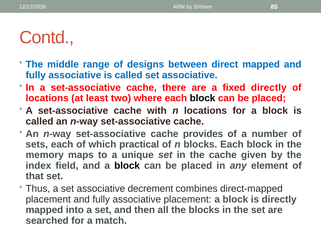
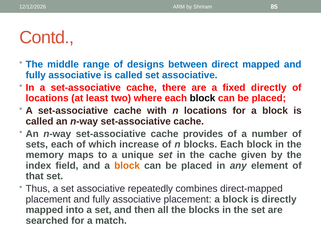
practical: practical -> increase (139, 144)
block colour: black -> orange (127, 165)
decrement: decrement -> repeatedly (150, 189)
